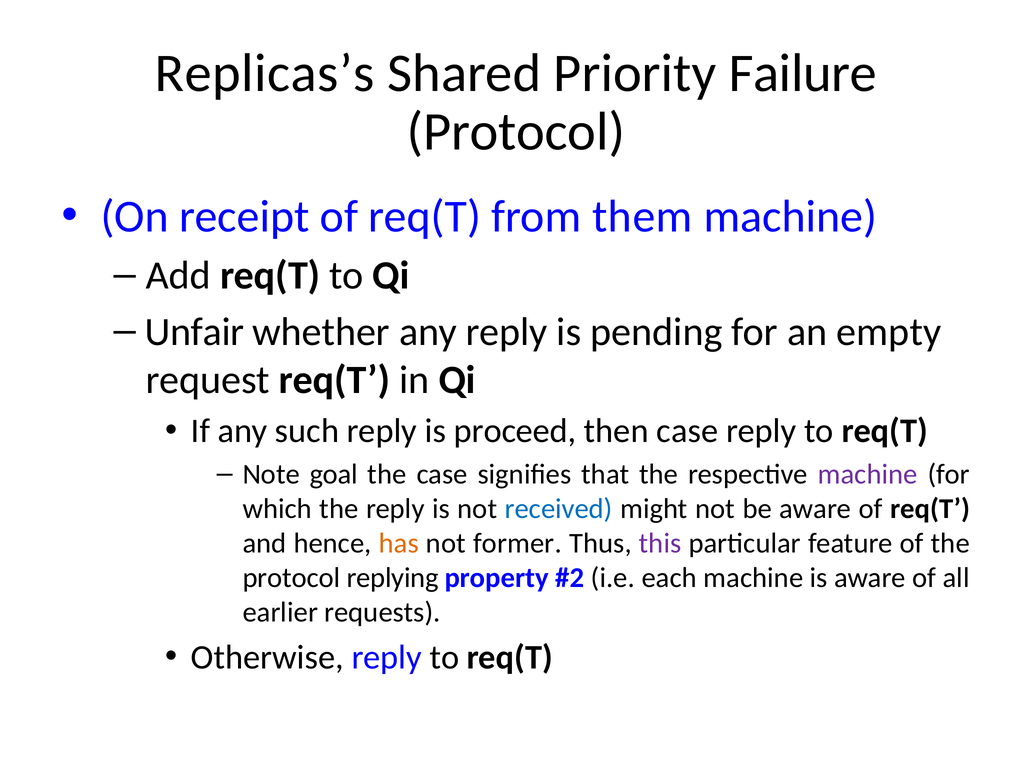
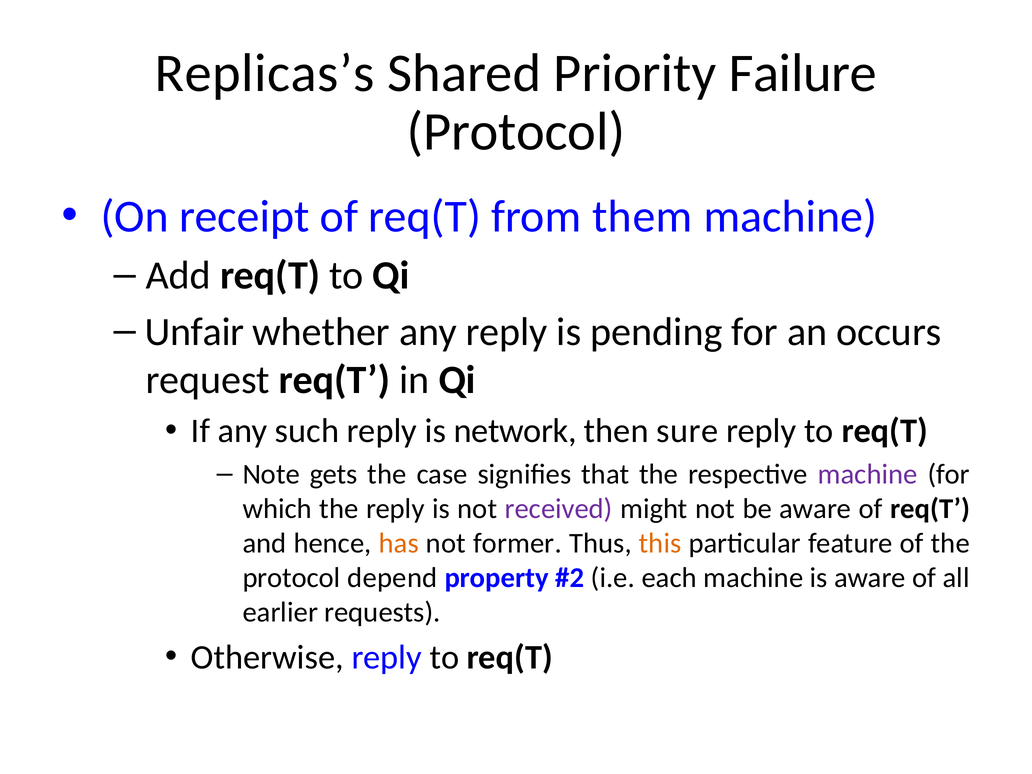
empty: empty -> occurs (889, 332)
proceed: proceed -> network (515, 431)
then case: case -> sure (687, 431)
goal: goal -> gets (334, 474)
received colour: blue -> purple (559, 509)
this colour: purple -> orange (660, 543)
replying: replying -> depend (392, 578)
